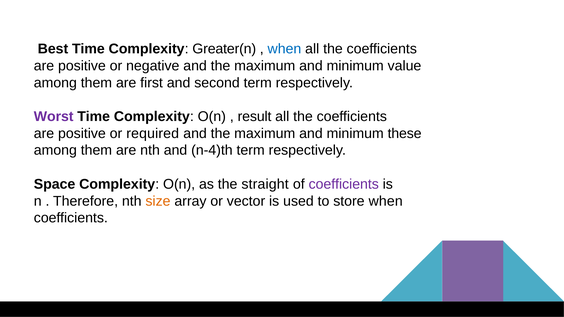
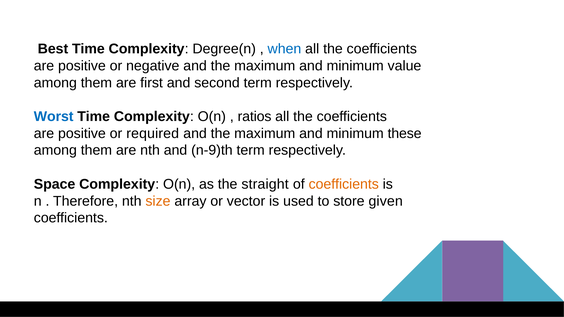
Greater(n: Greater(n -> Degree(n (224, 49)
Worst colour: purple -> blue (54, 117)
result: result -> ratios (255, 117)
n-4)th: n-4)th -> n-9)th (212, 150)
coefficients colour: purple -> orange (344, 184)
store when: when -> given (386, 201)
